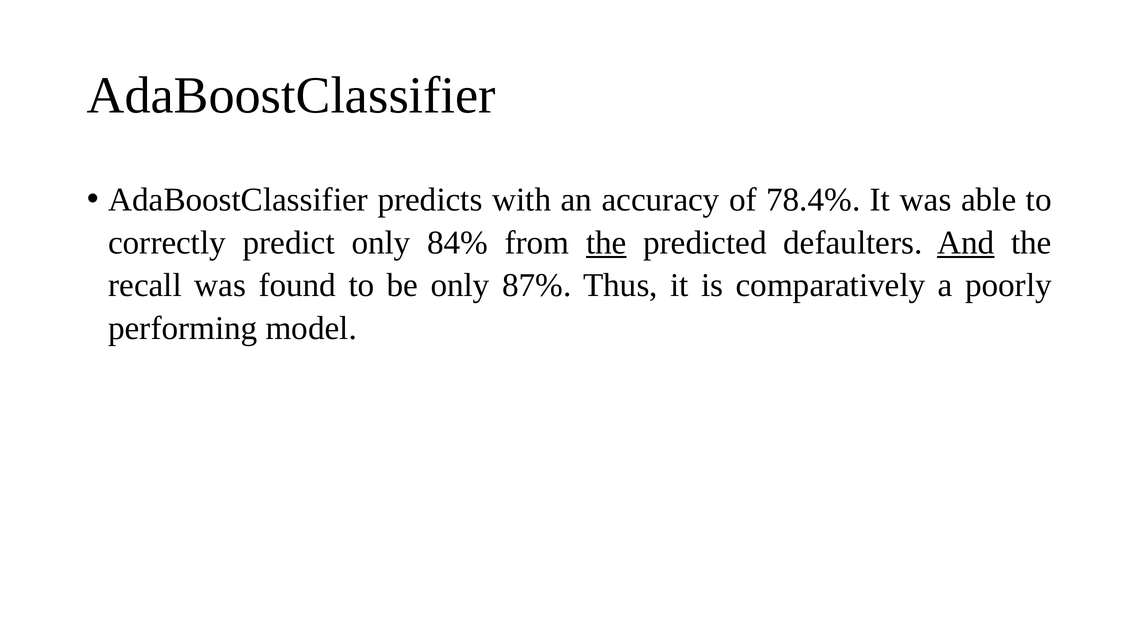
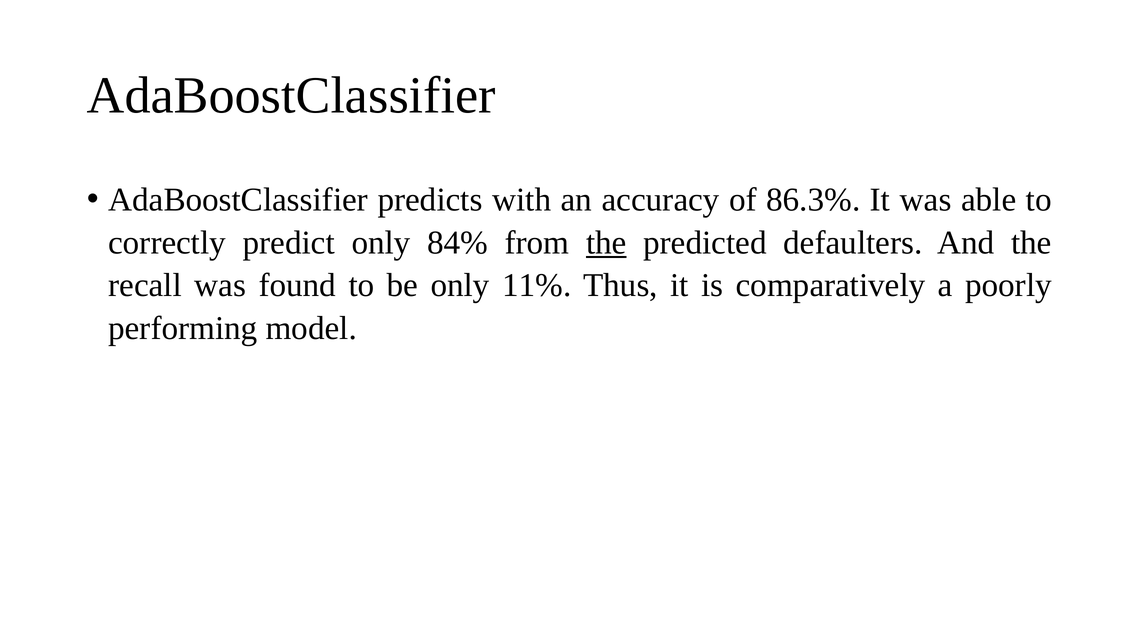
78.4%: 78.4% -> 86.3% (813, 200)
And underline: present -> none (966, 243)
87%: 87% -> 11% (537, 285)
